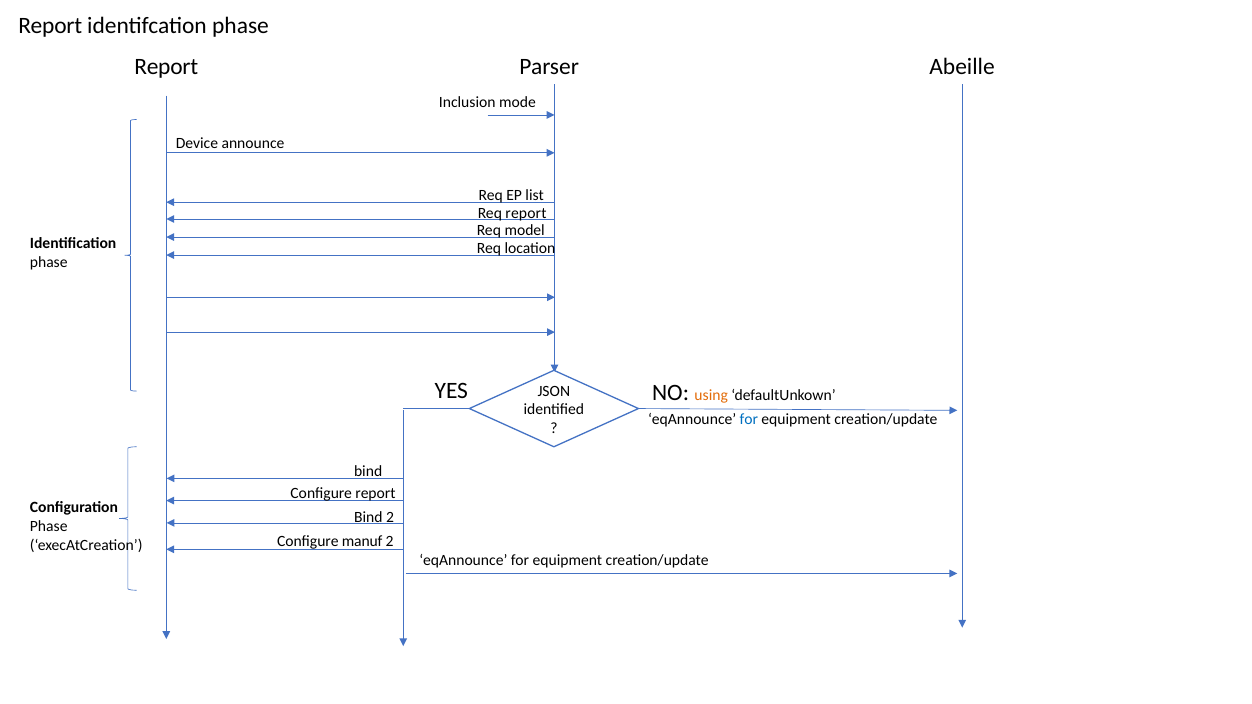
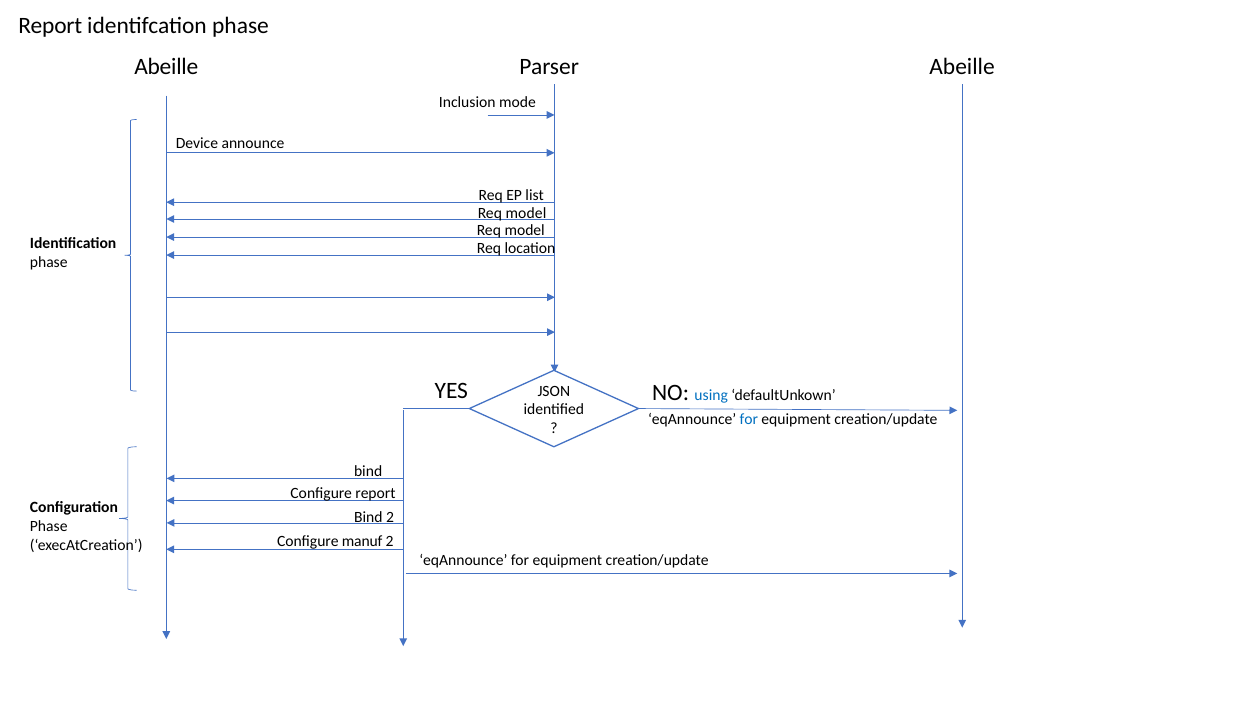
Report: Report -> Abeille (166, 67)
report: report -> model (526, 214)
using colour: orange -> blue (711, 396)
